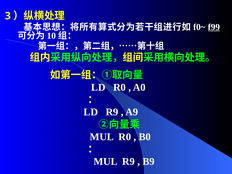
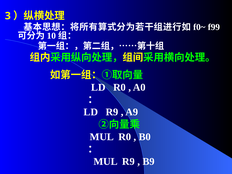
f99 underline: present -> none (214, 27)
